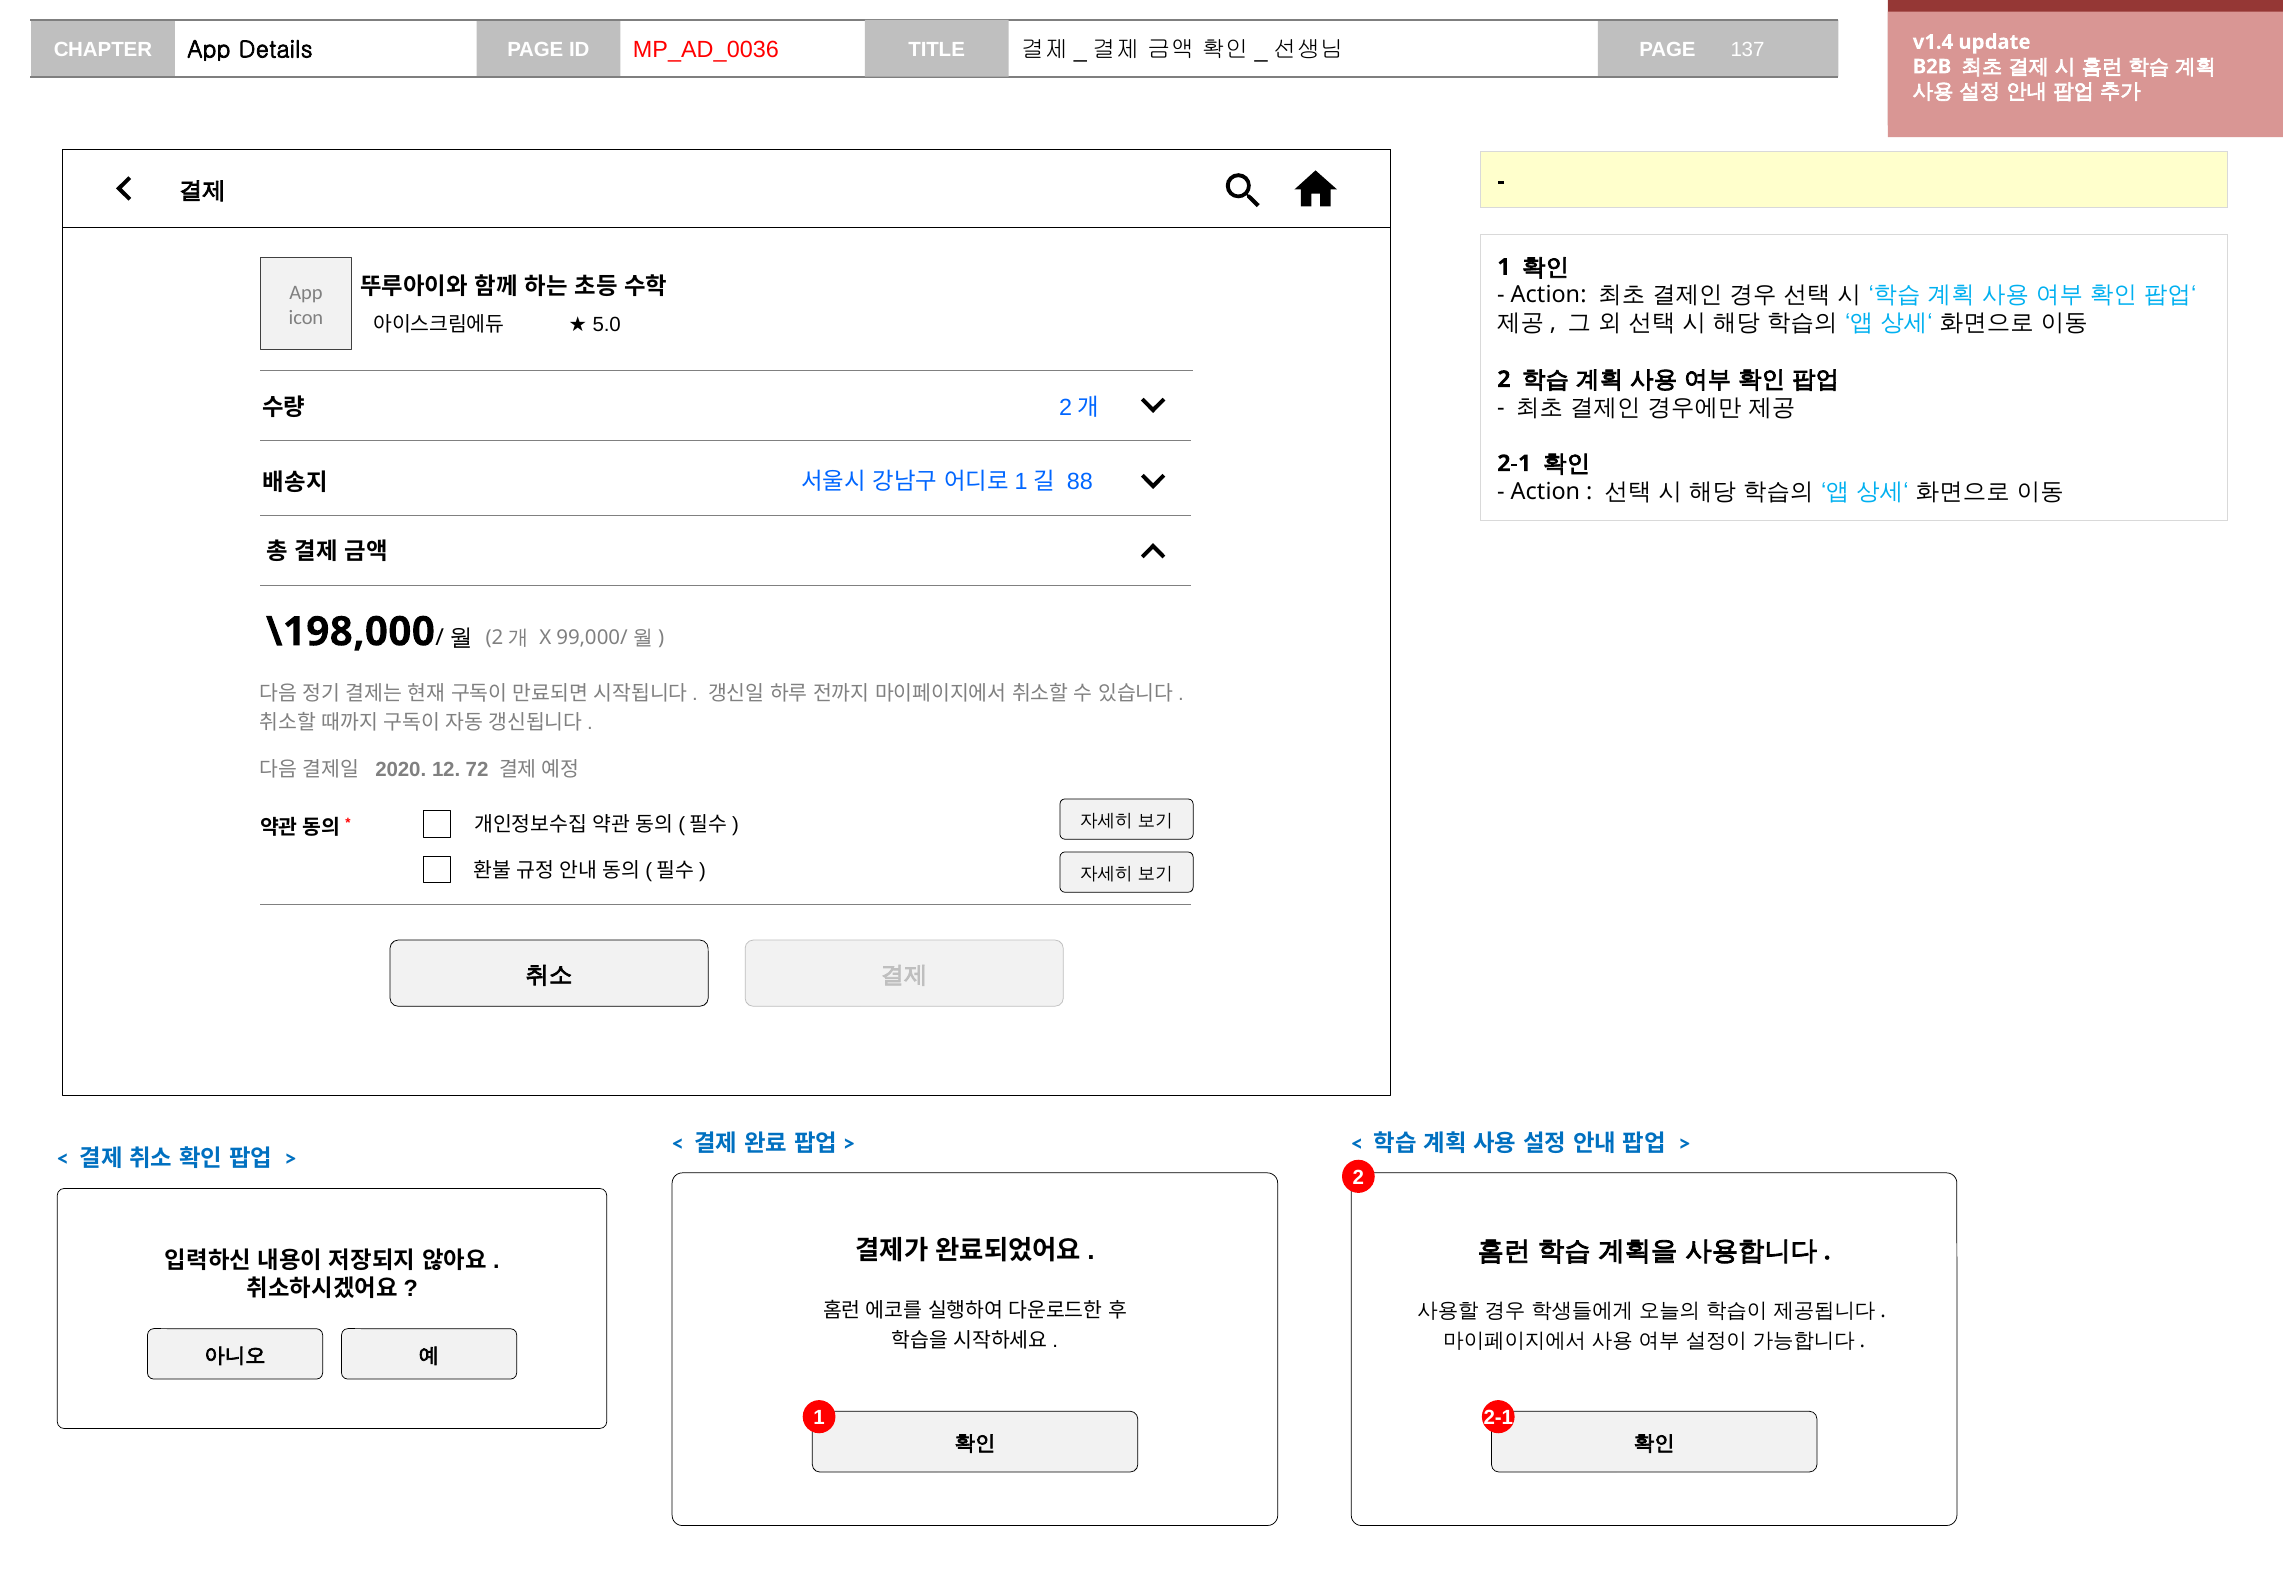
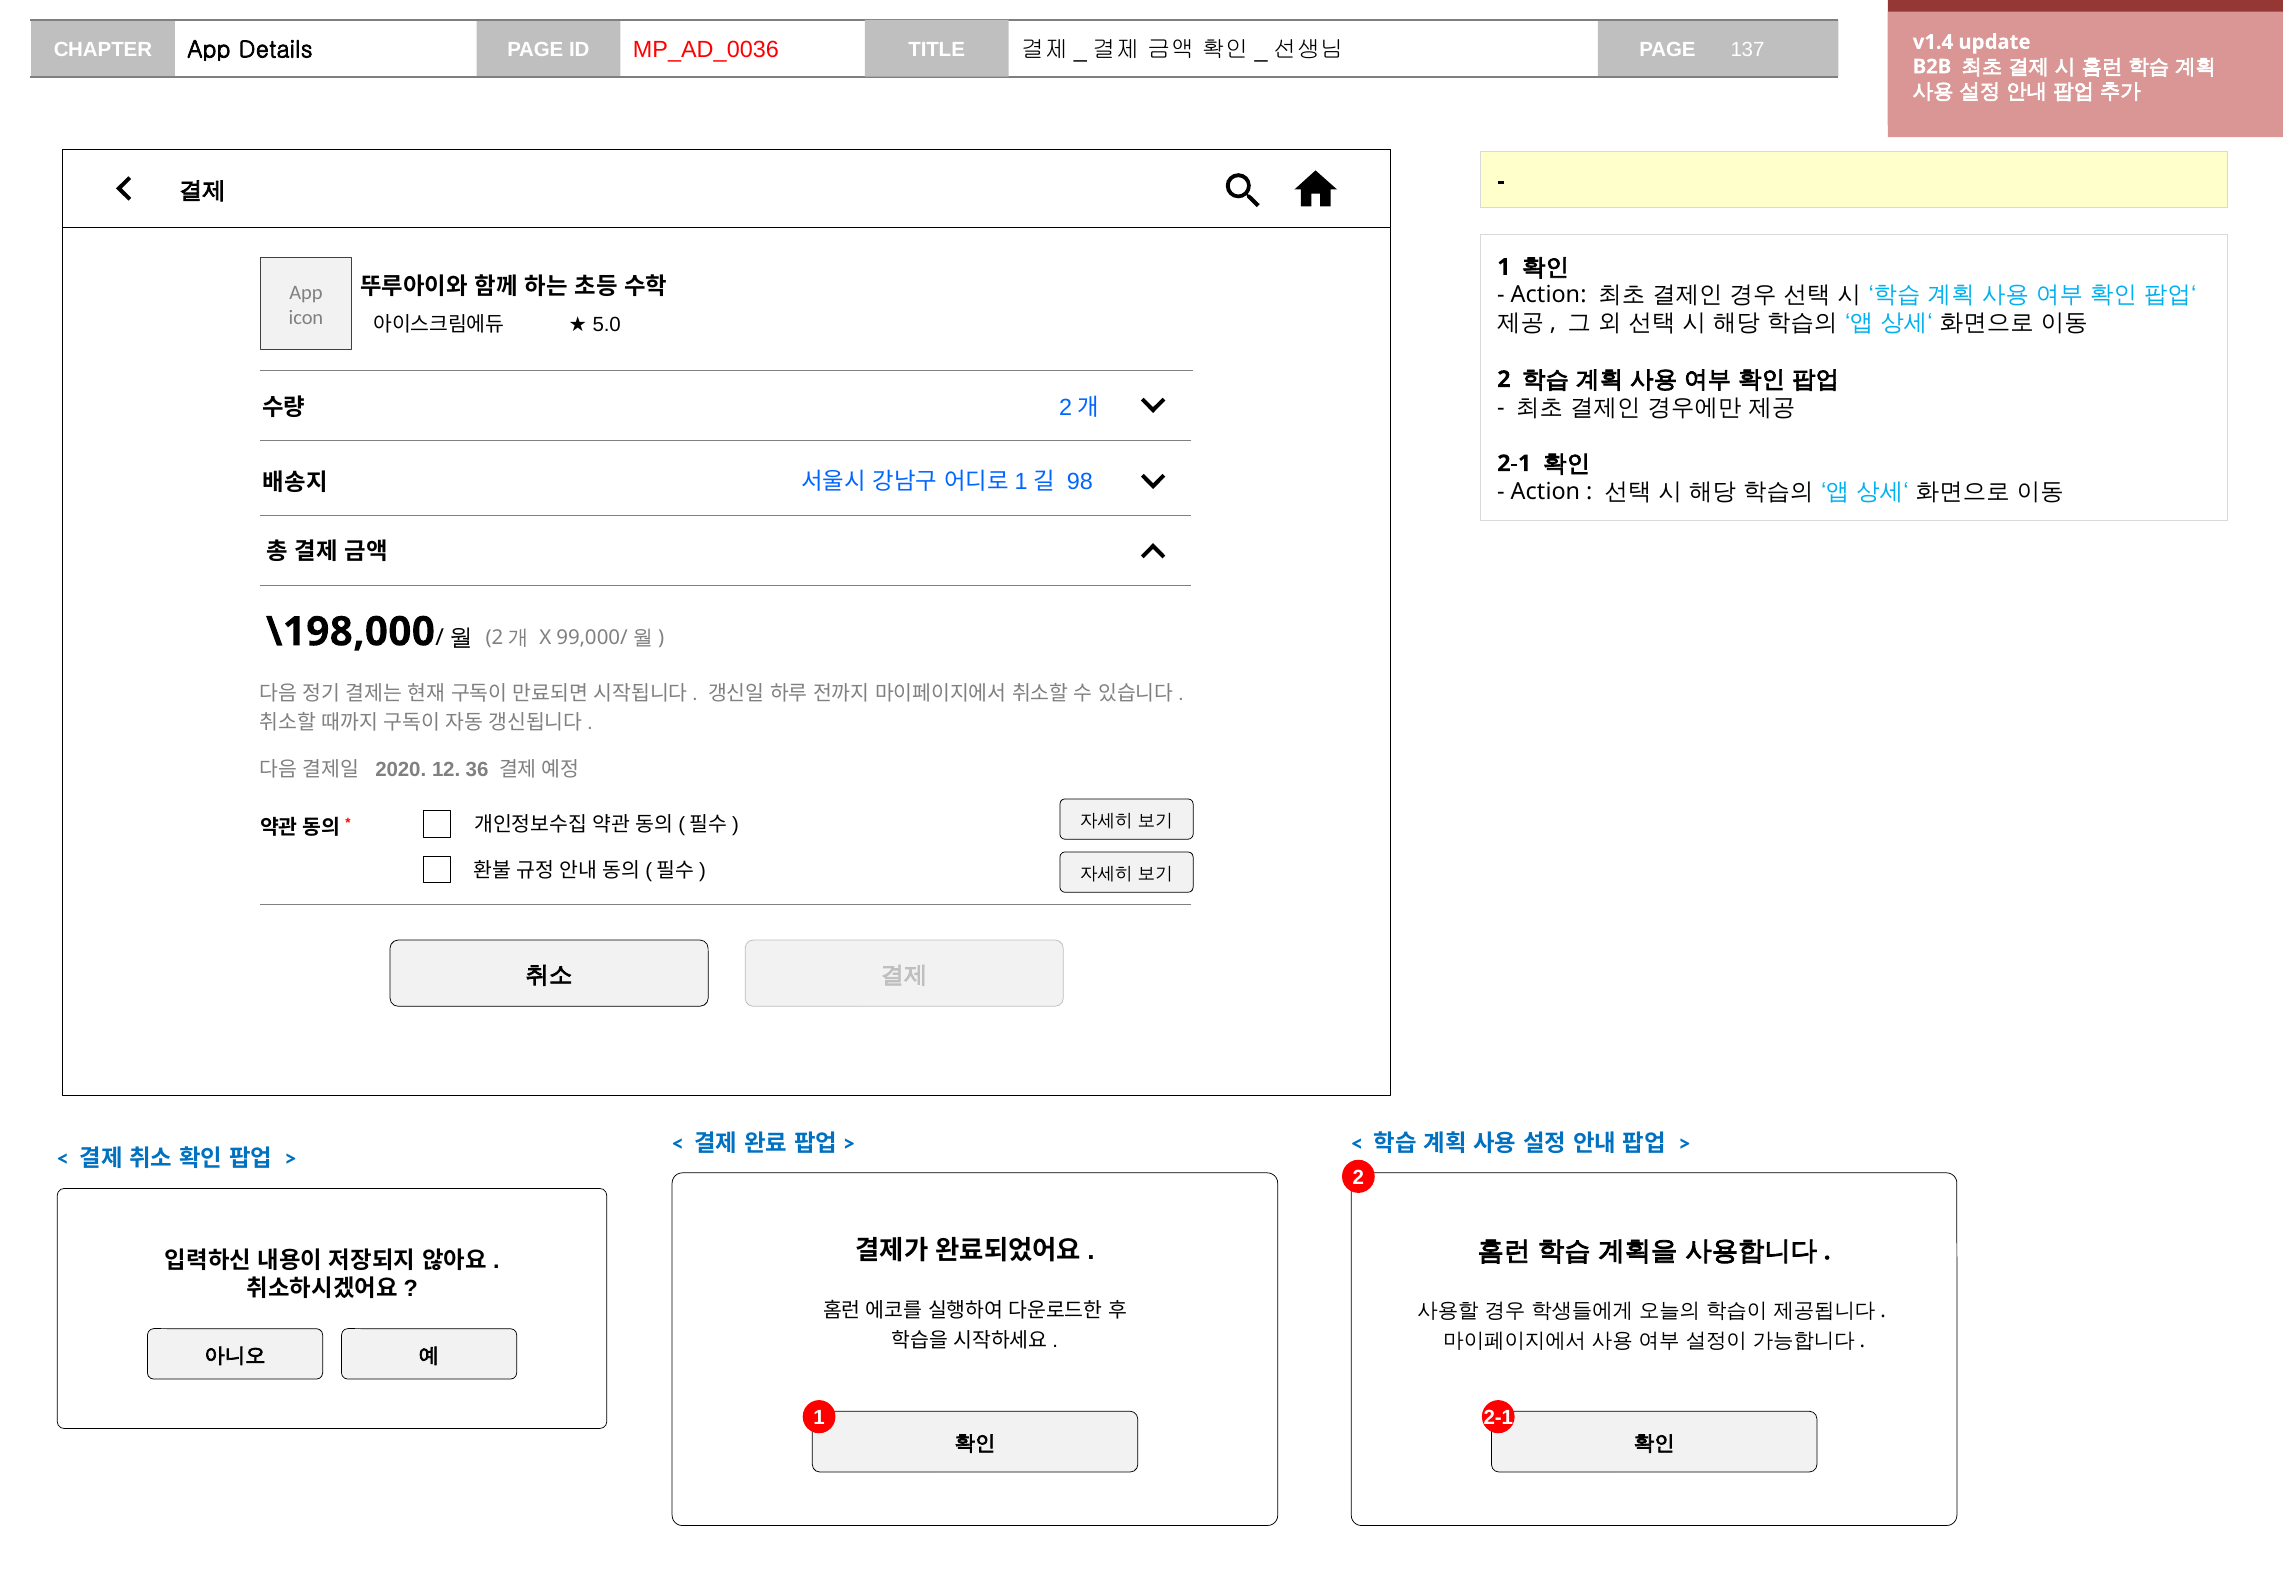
88: 88 -> 98 (1080, 482)
72: 72 -> 36 (477, 770)
